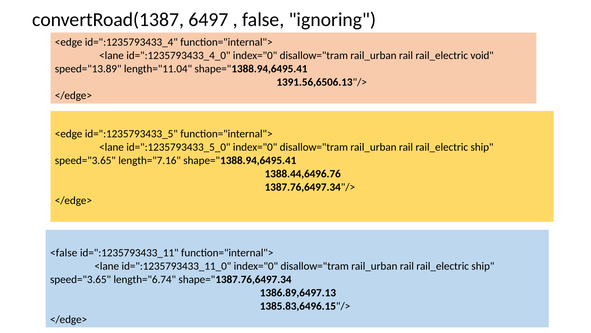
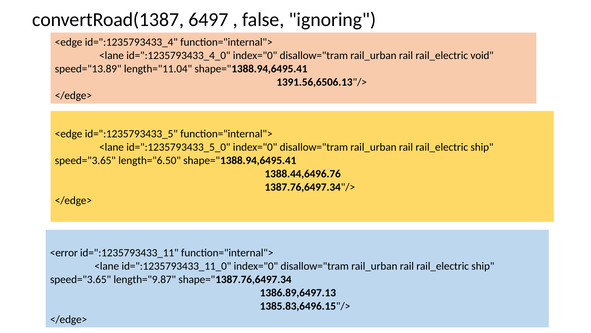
length="7.16: length="7.16 -> length="6.50 (150, 160)
<false: <false -> <error (64, 252)
length="6.74: length="6.74 -> length="9.87 (145, 279)
